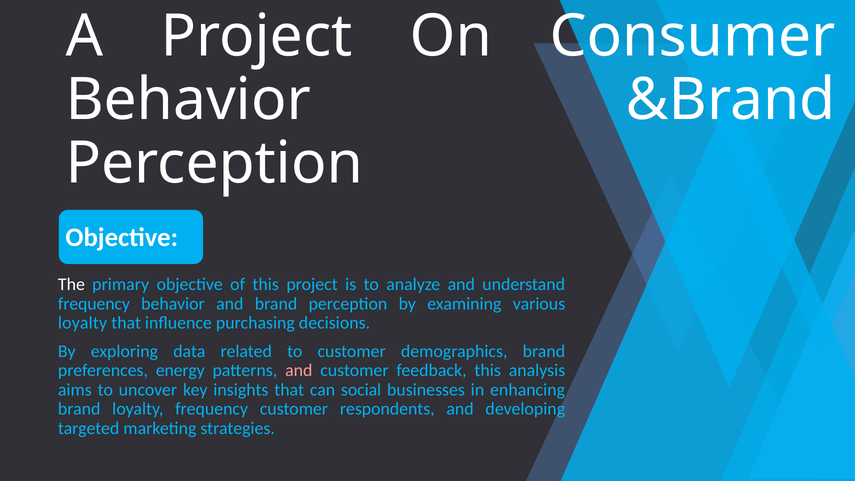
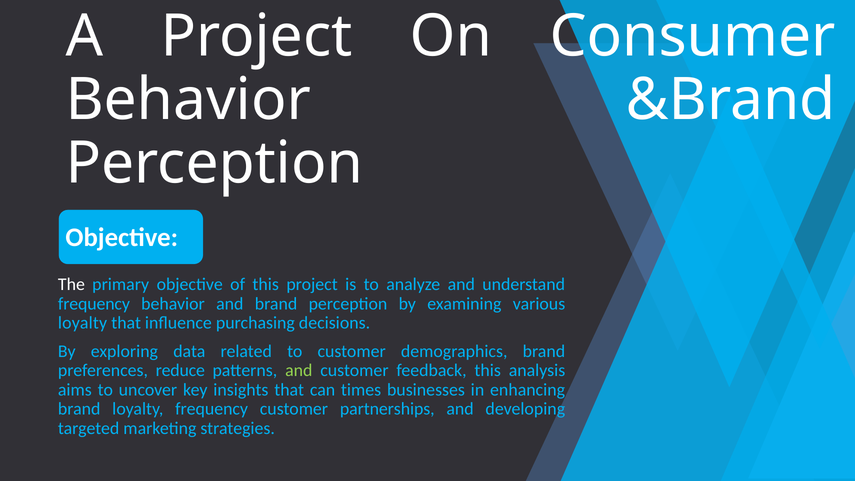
energy: energy -> reduce (180, 370)
and colour: pink -> light green (299, 370)
social: social -> times (361, 390)
respondents: respondents -> partnerships (387, 409)
